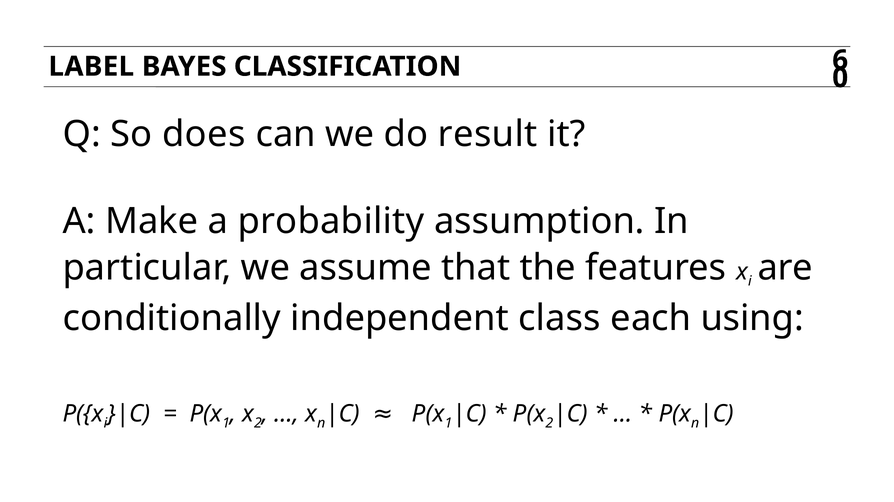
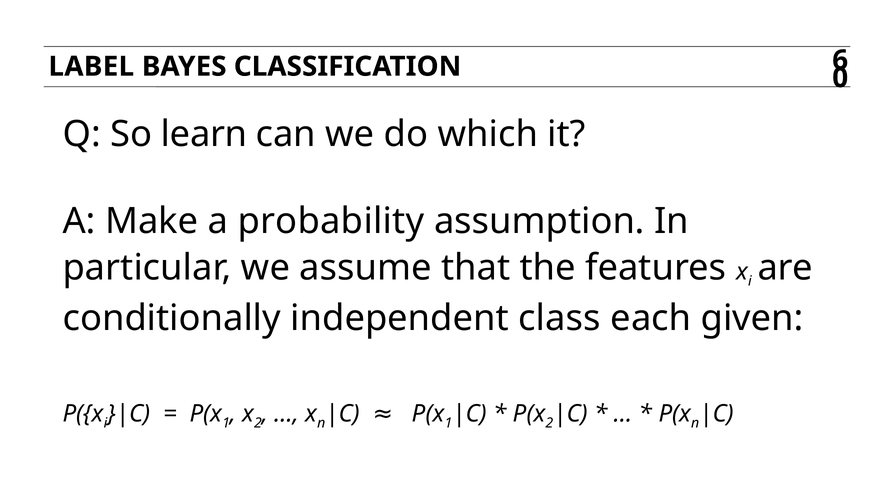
does: does -> learn (204, 134)
result: result -> which (488, 134)
using: using -> given (752, 318)
